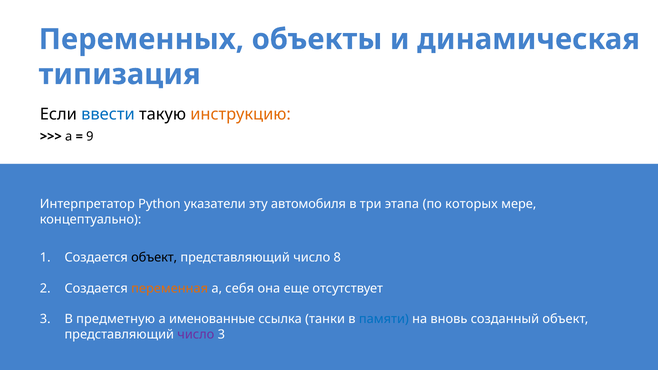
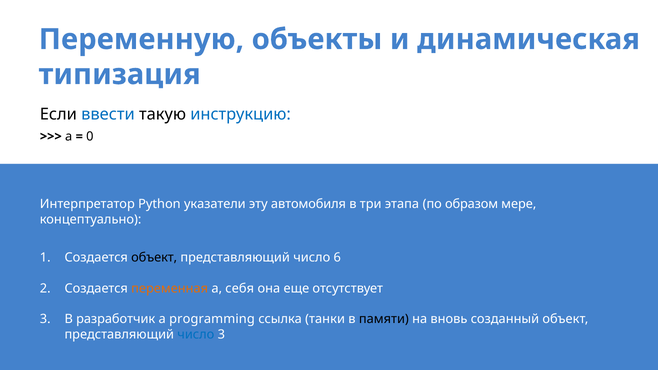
Переменных: Переменных -> Переменную (141, 39)
инструкцию colour: orange -> blue (241, 115)
9: 9 -> 0 (90, 137)
которых: которых -> образом (472, 204)
8: 8 -> 6 (337, 258)
предметную: предметную -> разработчик (116, 319)
именованные: именованные -> programming (212, 319)
памяти colour: blue -> black (384, 319)
число colour: purple -> blue (196, 335)
